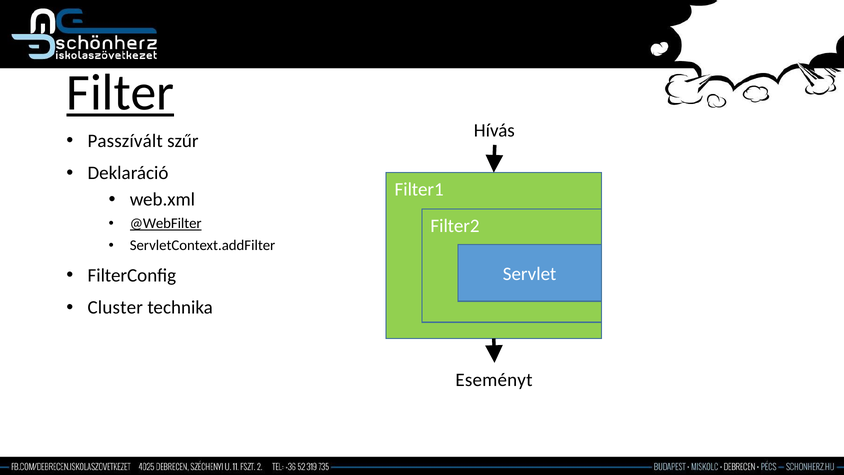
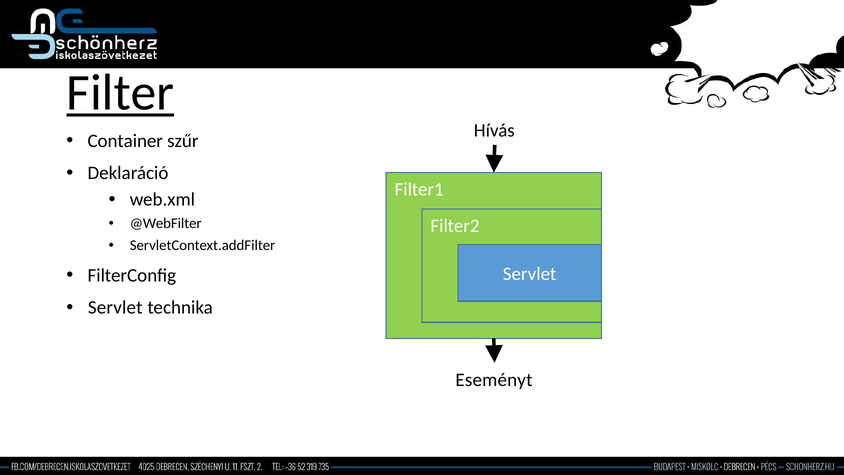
Passzívált: Passzívált -> Container (125, 141)
@WebFilter underline: present -> none (166, 223)
Cluster: Cluster -> Servlet (115, 307)
